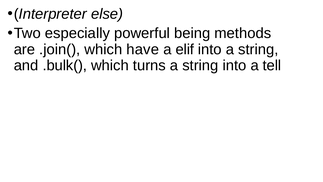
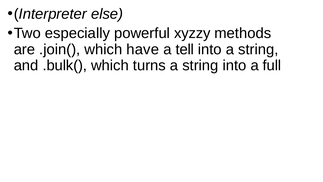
being: being -> xyzzy (192, 33)
elif: elif -> tell (185, 49)
tell: tell -> full (272, 65)
